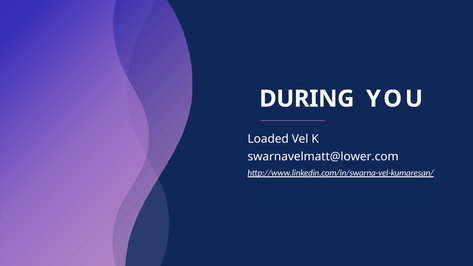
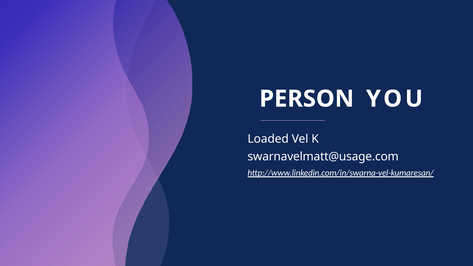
DURING: DURING -> PERSON (307, 99)
swarnavelmatt@lower.com: swarnavelmatt@lower.com -> swarnavelmatt@usage.com (323, 157)
